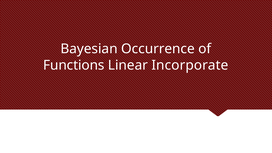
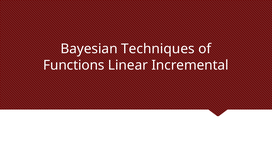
Occurrence: Occurrence -> Techniques (158, 49)
Incorporate: Incorporate -> Incremental (190, 65)
